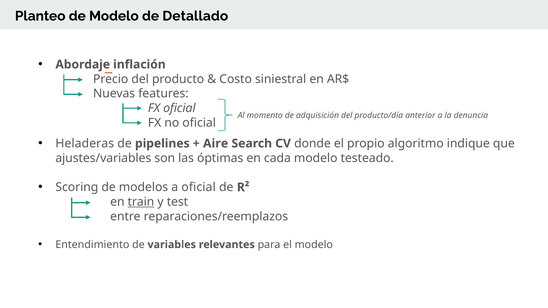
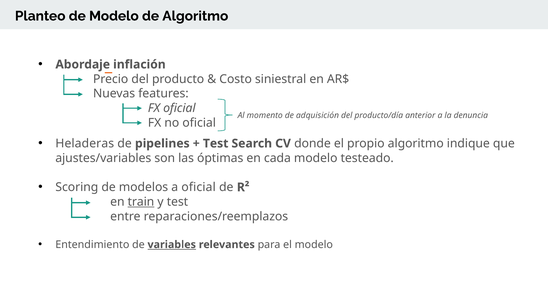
de Detallado: Detallado -> Algoritmo (195, 16)
Aire: Aire -> Test (216, 144)
variables underline: none -> present (172, 245)
